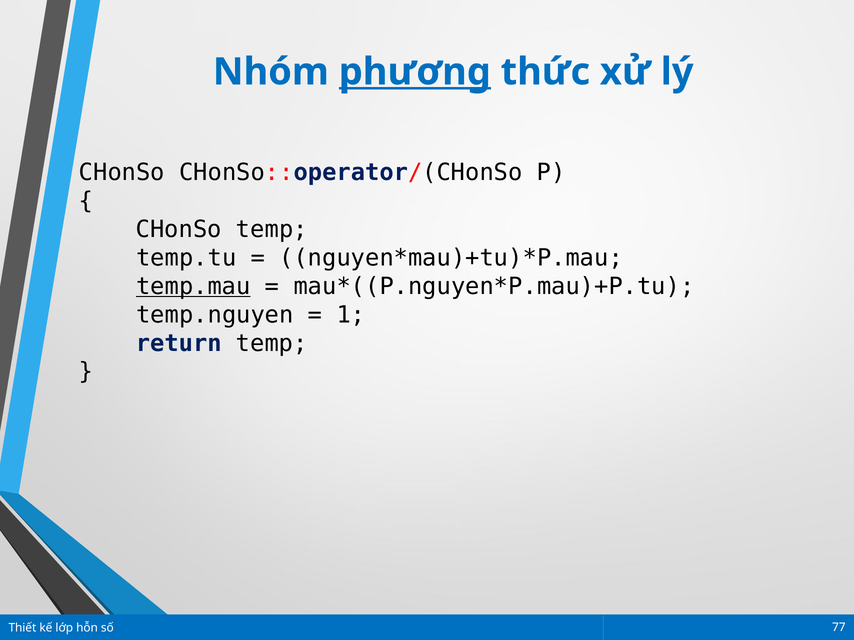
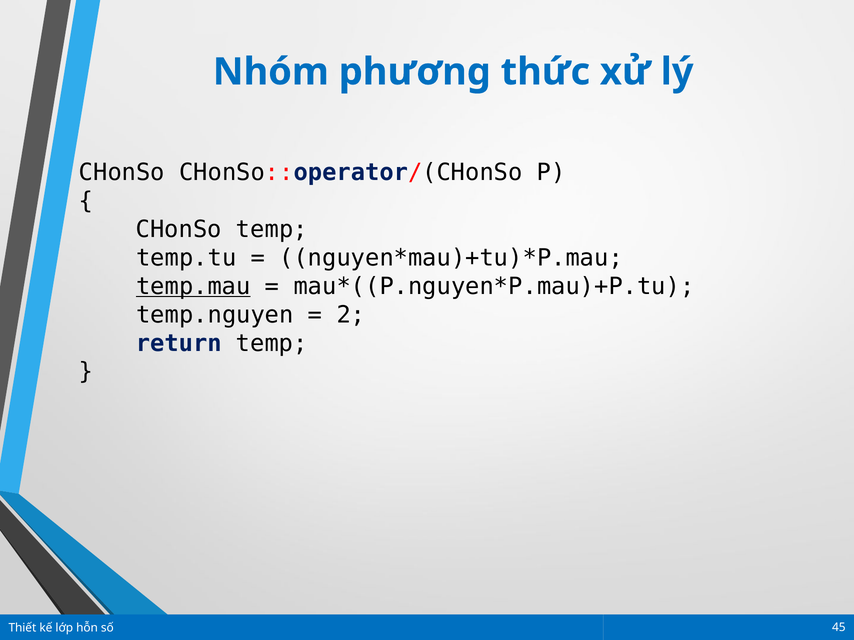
phương underline: present -> none (415, 72)
1: 1 -> 2 (351, 315)
77: 77 -> 45 (839, 628)
